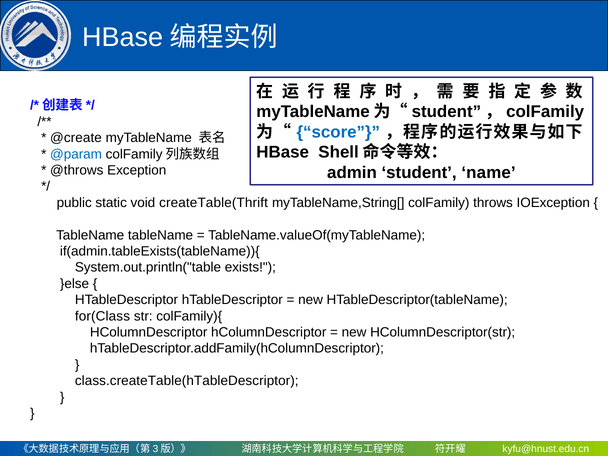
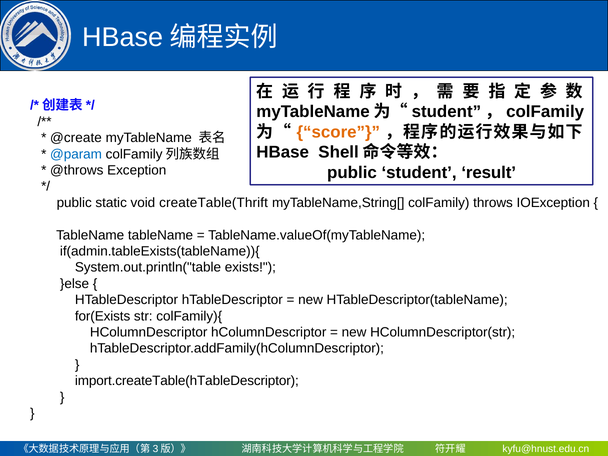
score colour: blue -> orange (338, 132)
admin: admin -> public (352, 173)
name: name -> result (489, 173)
for(Class: for(Class -> for(Exists (103, 316)
class.createTable(hTableDescriptor: class.createTable(hTableDescriptor -> import.createTable(hTableDescriptor (187, 381)
